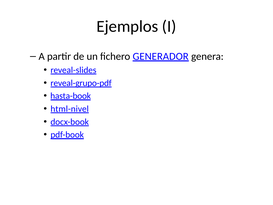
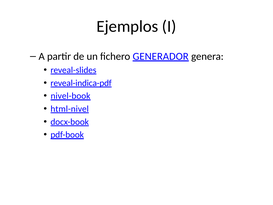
reveal-grupo-pdf: reveal-grupo-pdf -> reveal-indica-pdf (81, 83)
hasta-book: hasta-book -> nivel-book (71, 96)
